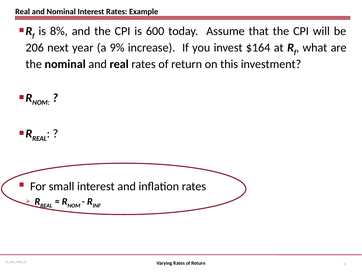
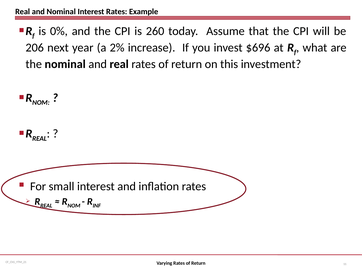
8%: 8% -> 0% (59, 31)
600: 600 -> 260 (155, 31)
9%: 9% -> 2% (117, 47)
$164: $164 -> $696 (258, 47)
